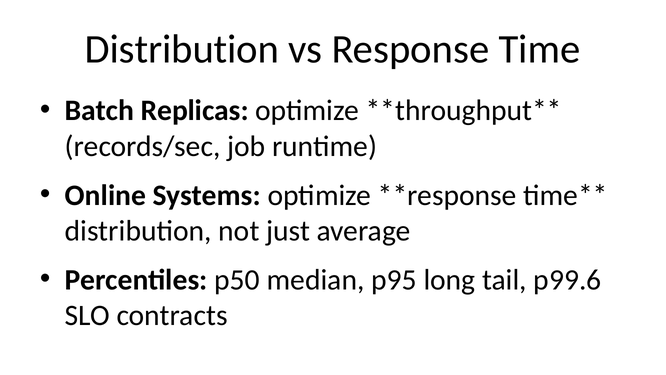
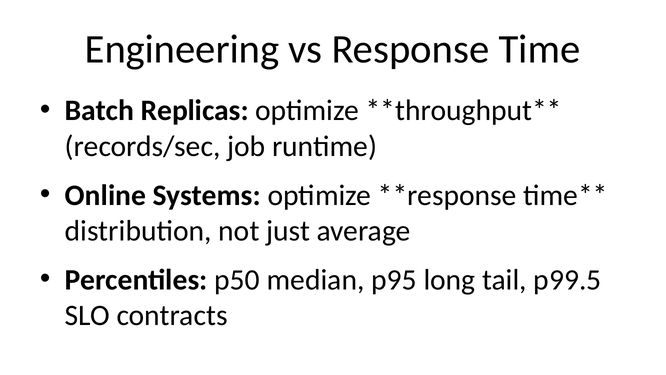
Distribution: Distribution -> Engineering (182, 49)
p99.6: p99.6 -> p99.5 (567, 279)
